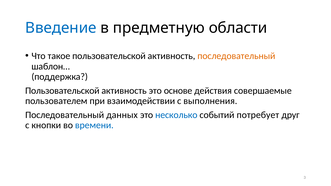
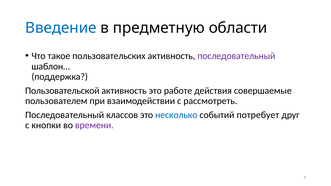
такое пользовательской: пользовательской -> пользовательских (109, 56)
последовательный colour: orange -> purple (236, 56)
основе: основе -> работе (178, 91)
выполнения: выполнения -> рассмотреть (210, 101)
данных: данных -> классов (122, 115)
времени colour: blue -> purple (94, 125)
